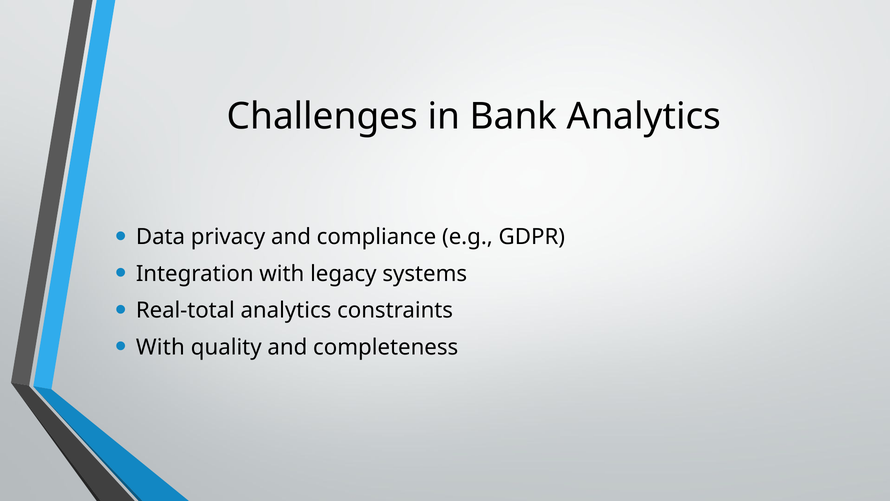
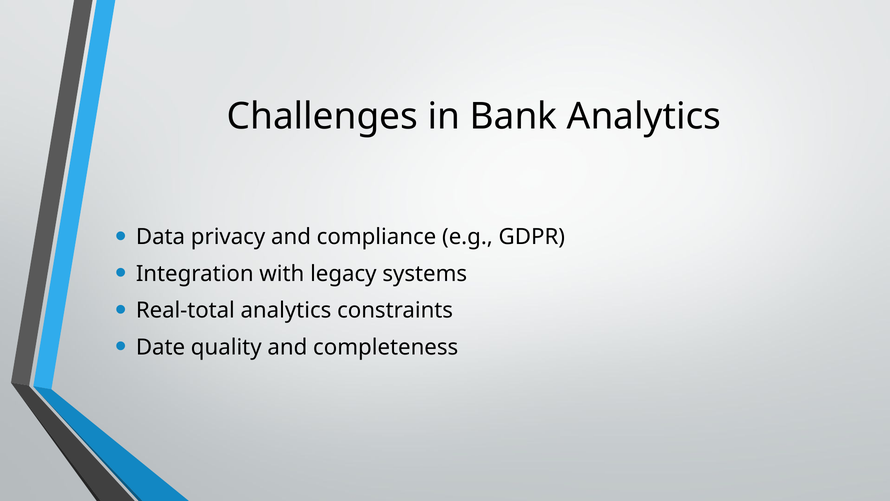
With: With -> Date (161, 347)
